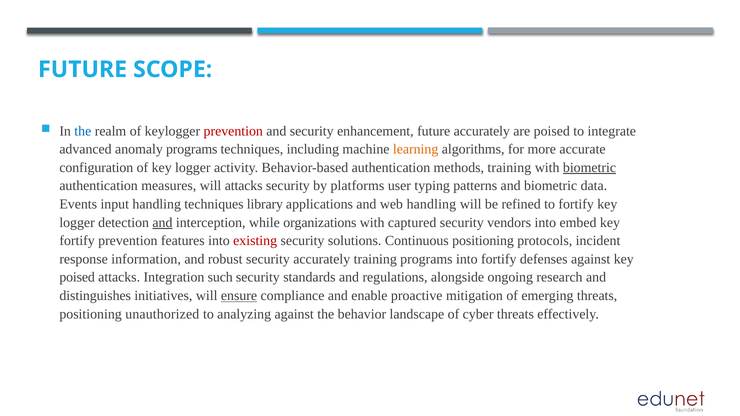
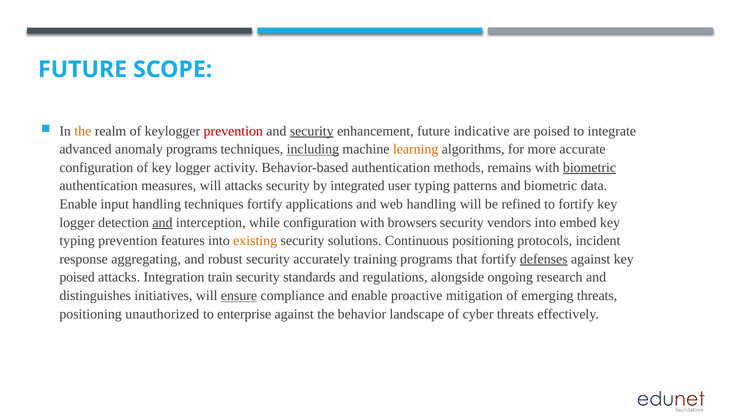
the colour: blue -> orange (83, 131)
security underline: none -> present (312, 131)
future accurately: accurately -> indicative (482, 131)
including underline: none -> present (313, 149)
methods training: training -> remains (509, 168)
platforms: platforms -> integrated (358, 186)
Events: Events -> Enable (78, 204)
techniques library: library -> fortify (265, 204)
while organizations: organizations -> configuration (320, 223)
captured: captured -> browsers (412, 223)
fortify: fortify -> typing (77, 241)
existing colour: red -> orange (255, 241)
information: information -> aggregating (146, 259)
programs into: into -> that (467, 259)
defenses underline: none -> present (544, 259)
such: such -> train (220, 278)
analyzing: analyzing -> enterprise (244, 314)
